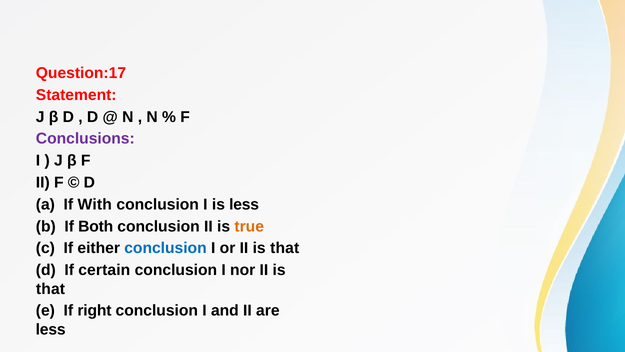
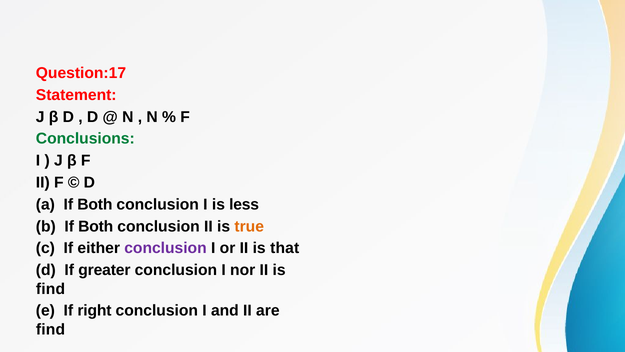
Conclusions colour: purple -> green (85, 139)
a If With: With -> Both (95, 204)
conclusion colour: blue -> purple (165, 248)
certain: certain -> greater (104, 270)
that: that -> find (51, 289)
less: less -> find (51, 329)
